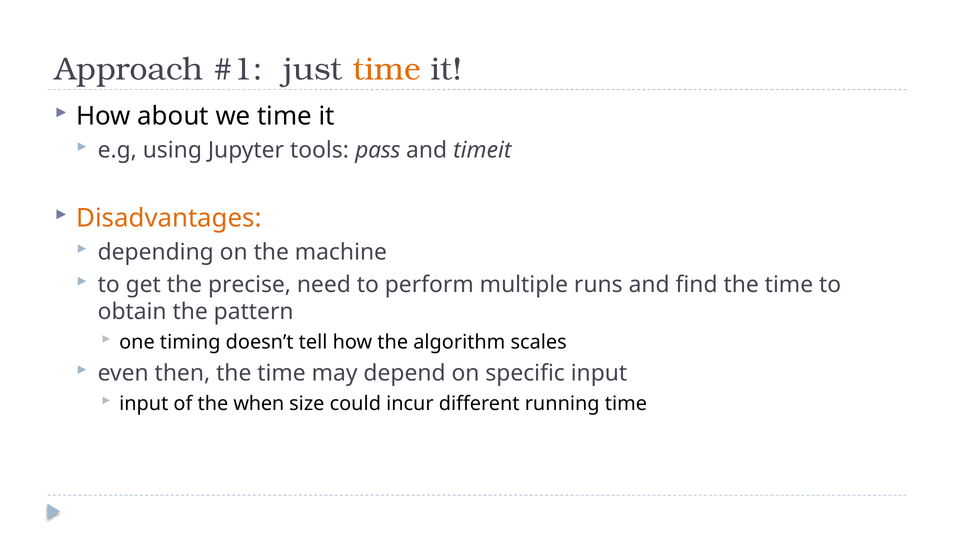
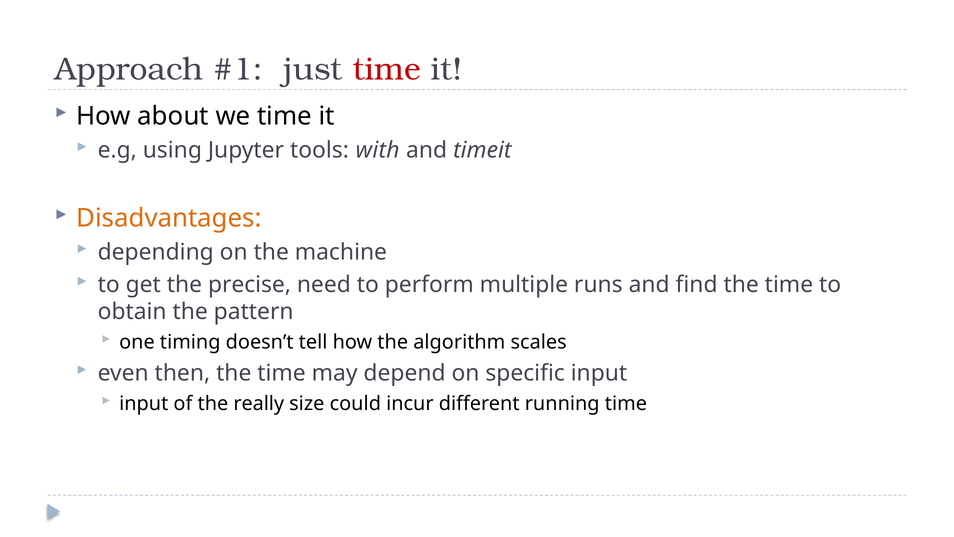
time colour: orange -> red (387, 69)
pass: pass -> with (378, 150)
when: when -> really (259, 403)
